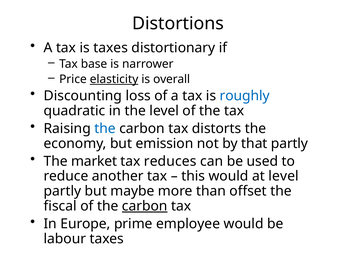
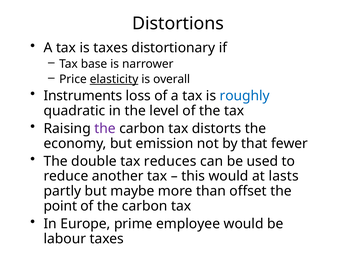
Discounting: Discounting -> Instruments (83, 96)
the colour: blue -> purple (105, 129)
that partly: partly -> fewer (289, 143)
market: market -> double (94, 161)
at level: level -> lasts (284, 176)
fiscal: fiscal -> point (60, 206)
carbon underline: present -> none (145, 206)
